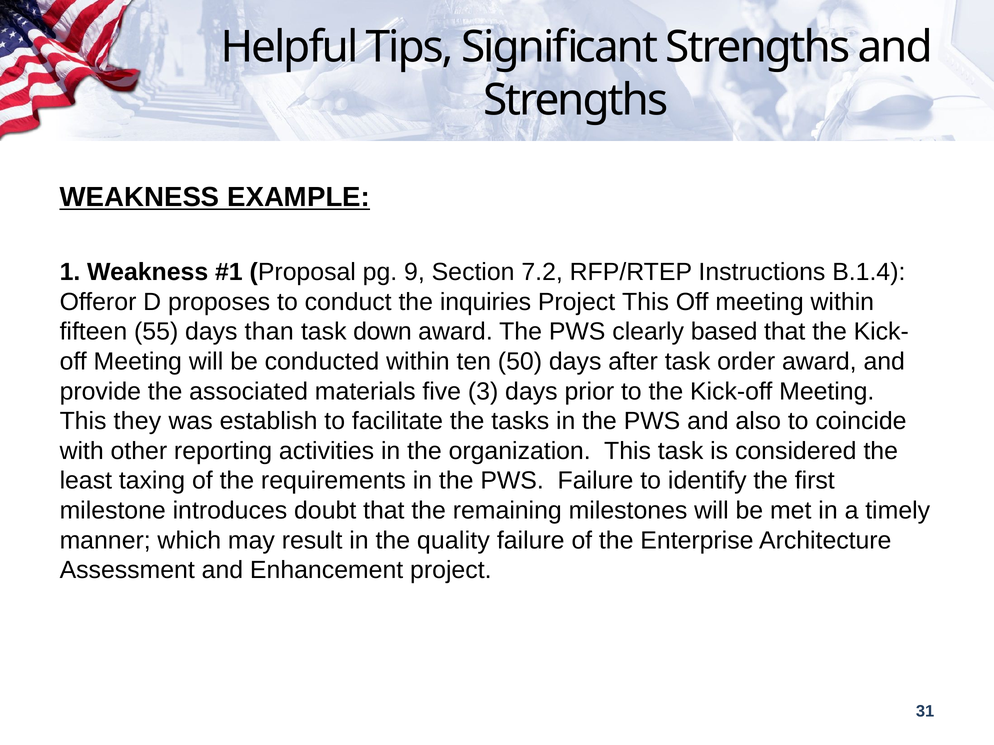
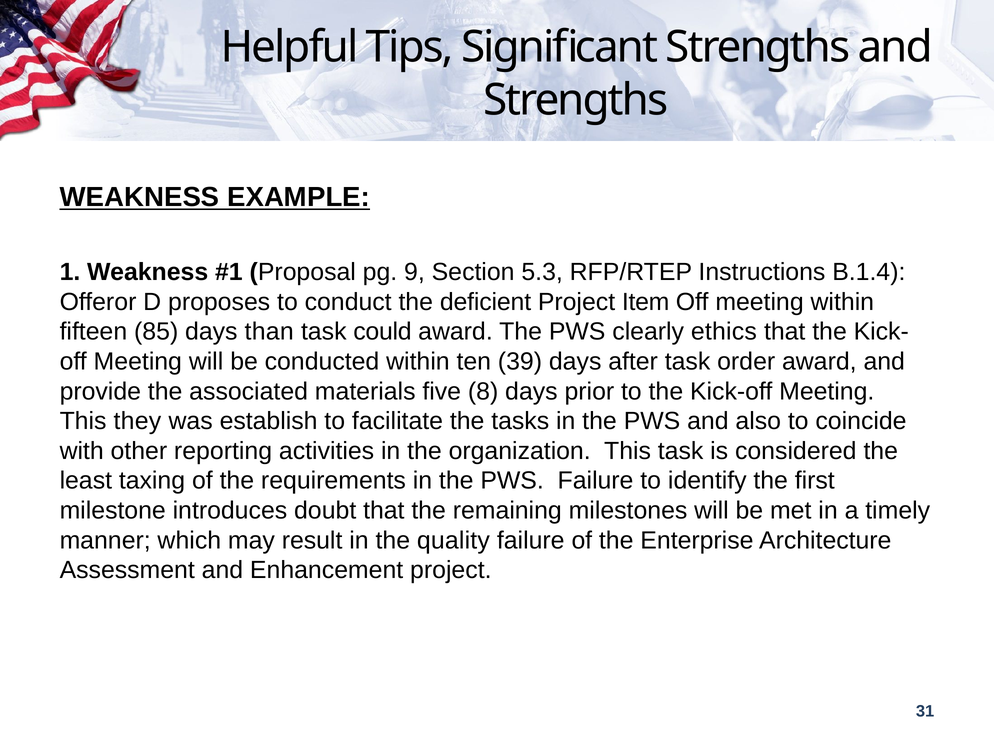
7.2: 7.2 -> 5.3 (542, 272)
inquiries: inquiries -> deficient (486, 302)
Project This: This -> Item (646, 302)
55: 55 -> 85 (156, 332)
down: down -> could (382, 332)
based: based -> ethics (724, 332)
50: 50 -> 39 (520, 362)
3: 3 -> 8 (483, 392)
